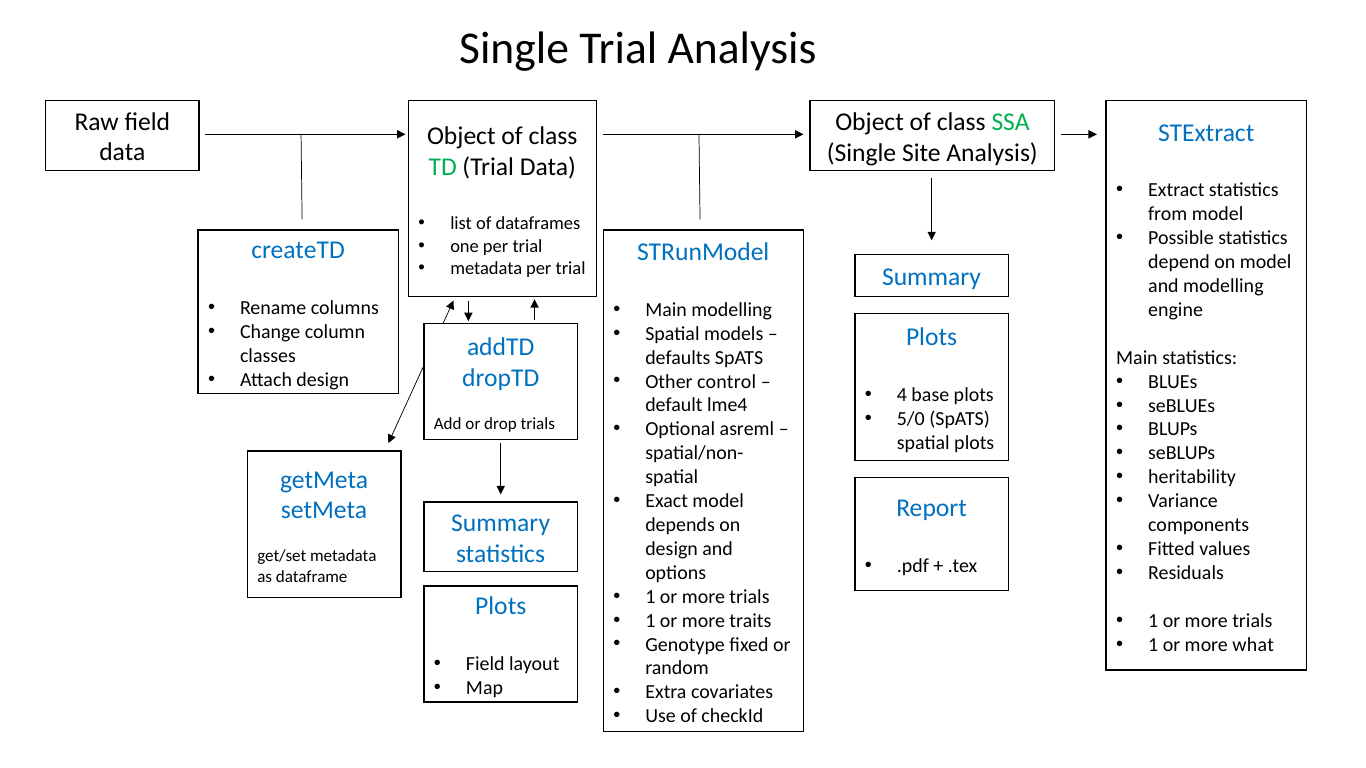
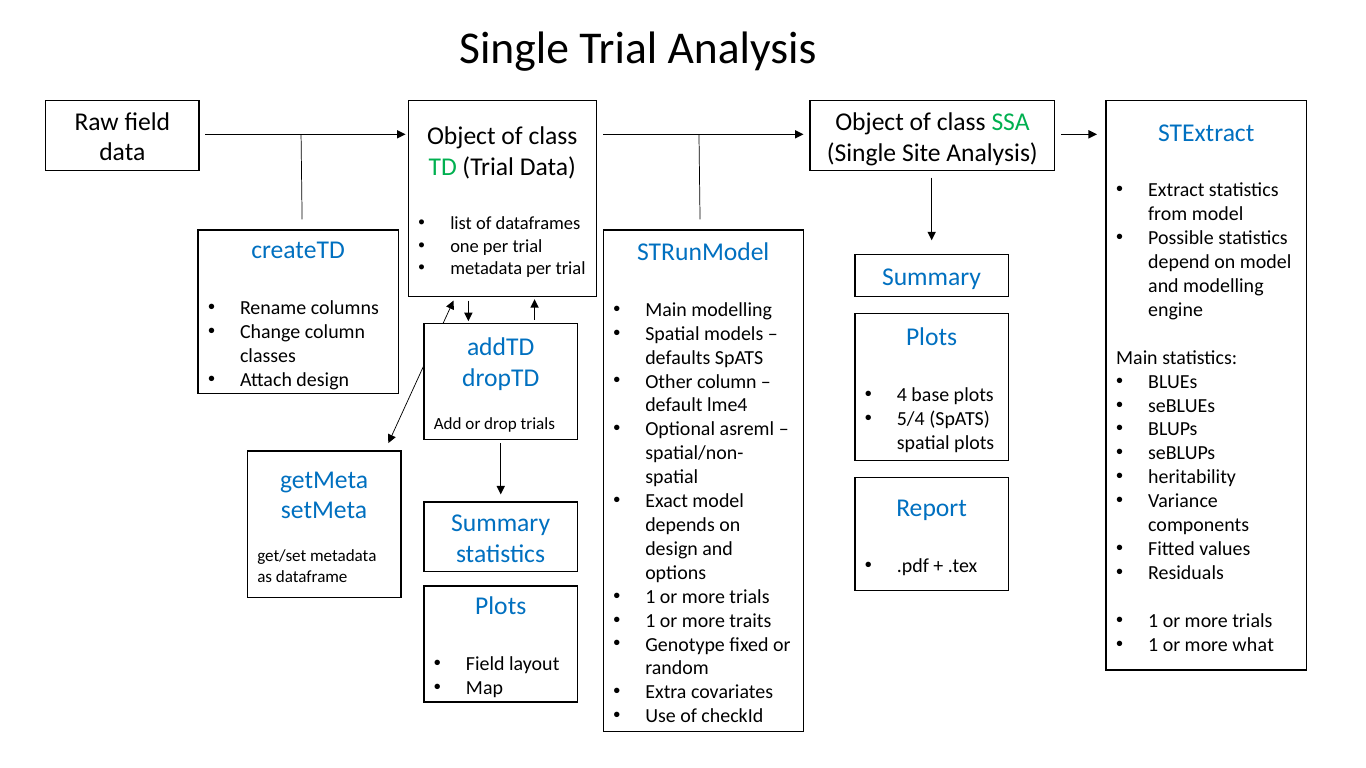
Other control: control -> column (727, 382)
5/0: 5/0 -> 5/4 (911, 419)
